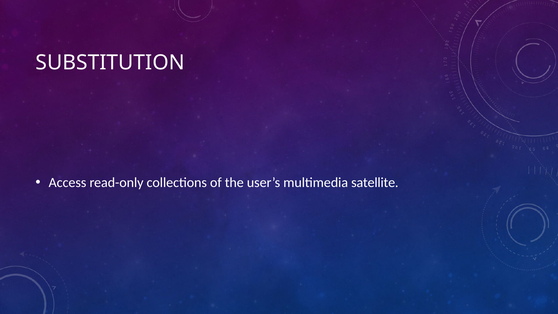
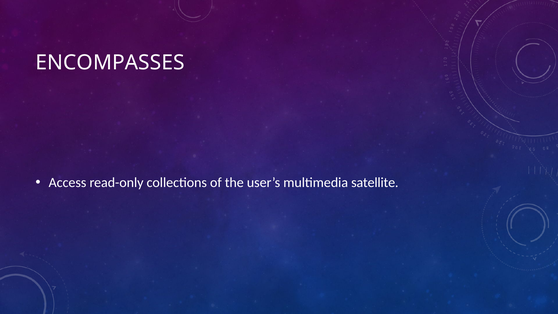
SUBSTITUTION: SUBSTITUTION -> ENCOMPASSES (110, 63)
